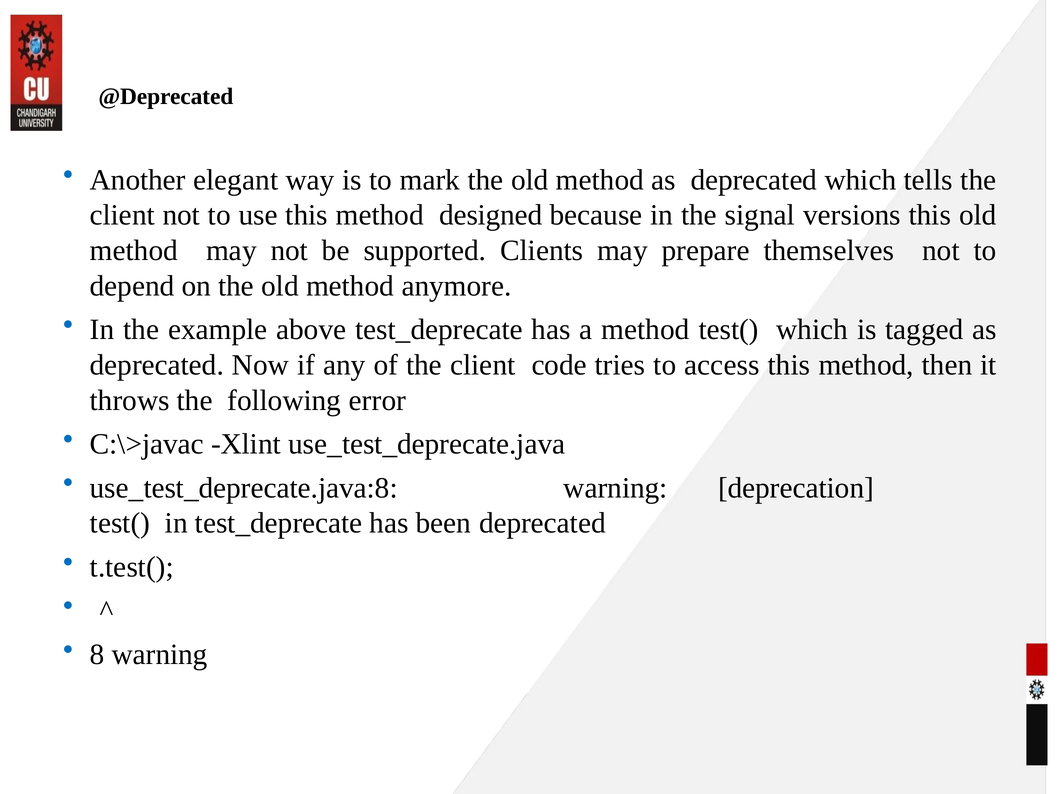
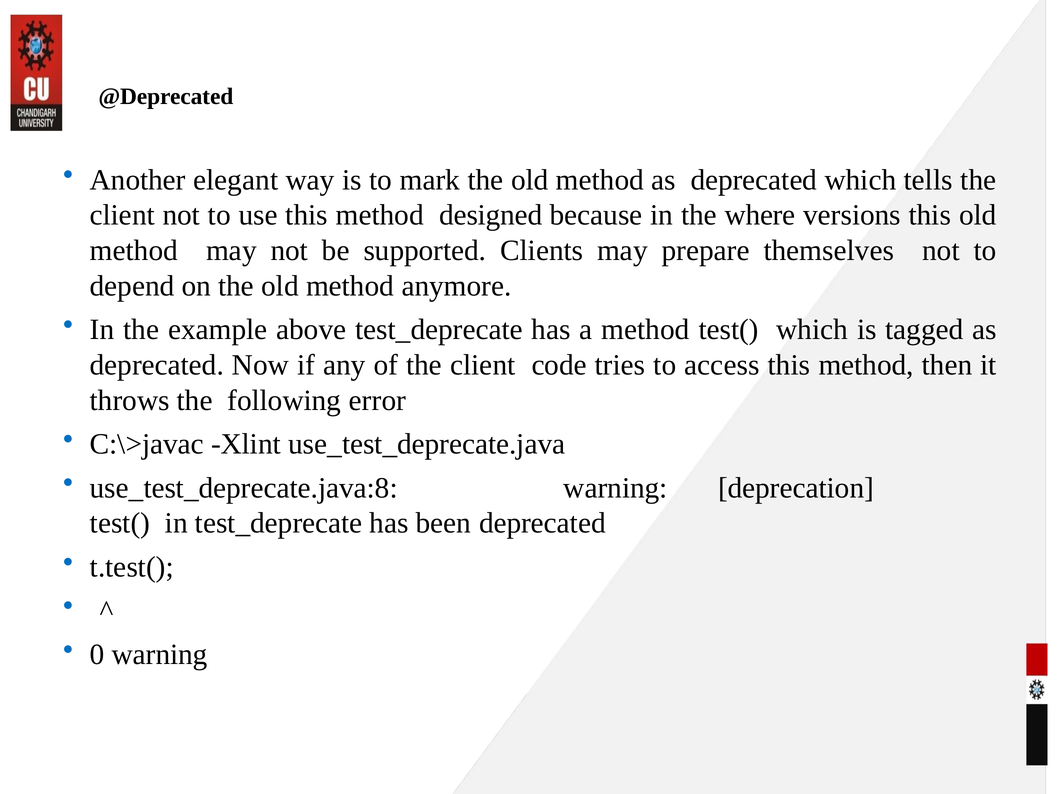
signal: signal -> where (760, 215)
8: 8 -> 0 (97, 654)
